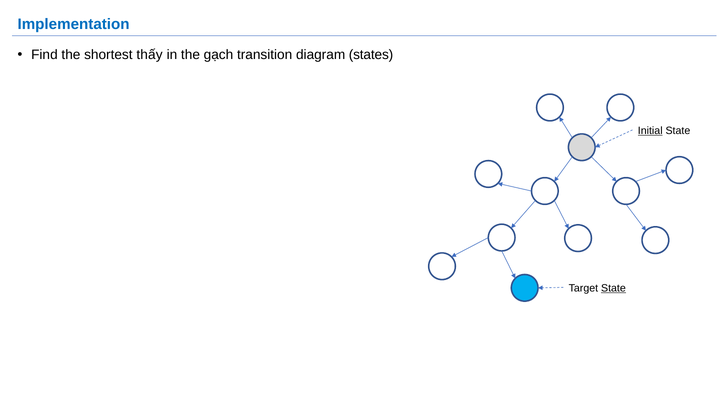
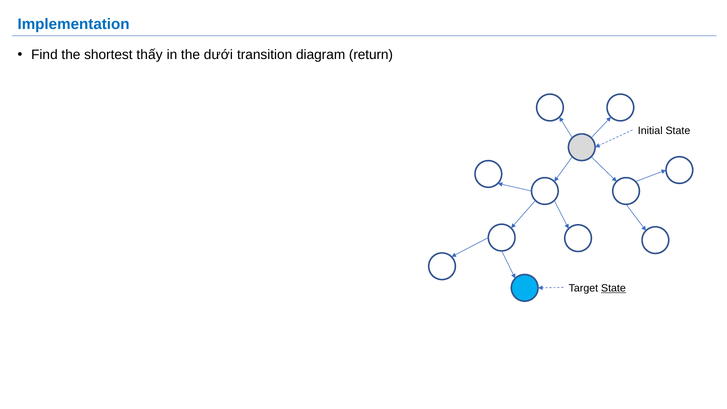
gạch: gạch -> dưới (218, 55)
states: states -> return (371, 55)
Initial underline: present -> none (650, 131)
